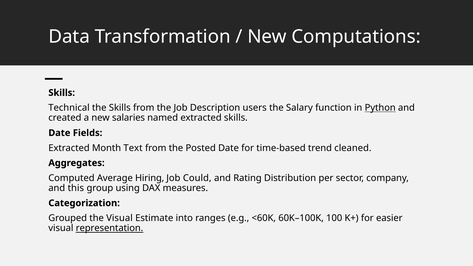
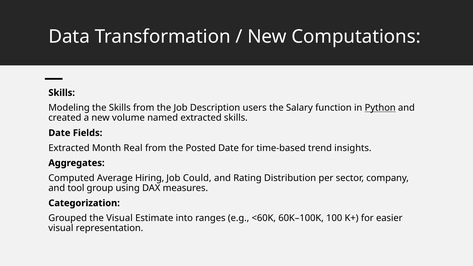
Technical: Technical -> Modeling (69, 108)
salaries: salaries -> volume (128, 118)
Text: Text -> Real (133, 148)
cleaned: cleaned -> insights (353, 148)
this: this -> tool (76, 188)
representation underline: present -> none (110, 228)
